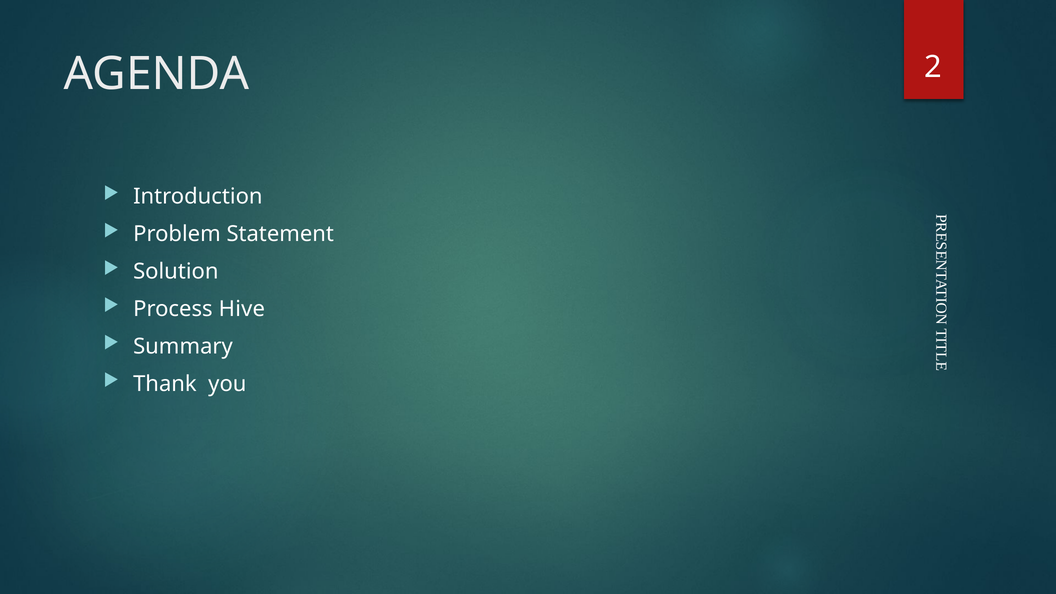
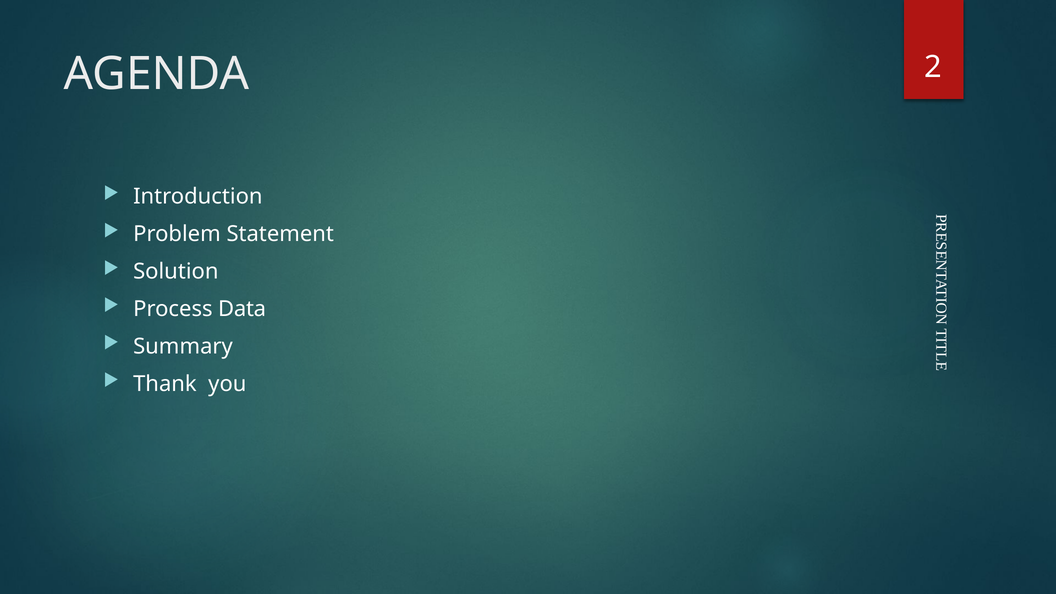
Hive: Hive -> Data (242, 309)
